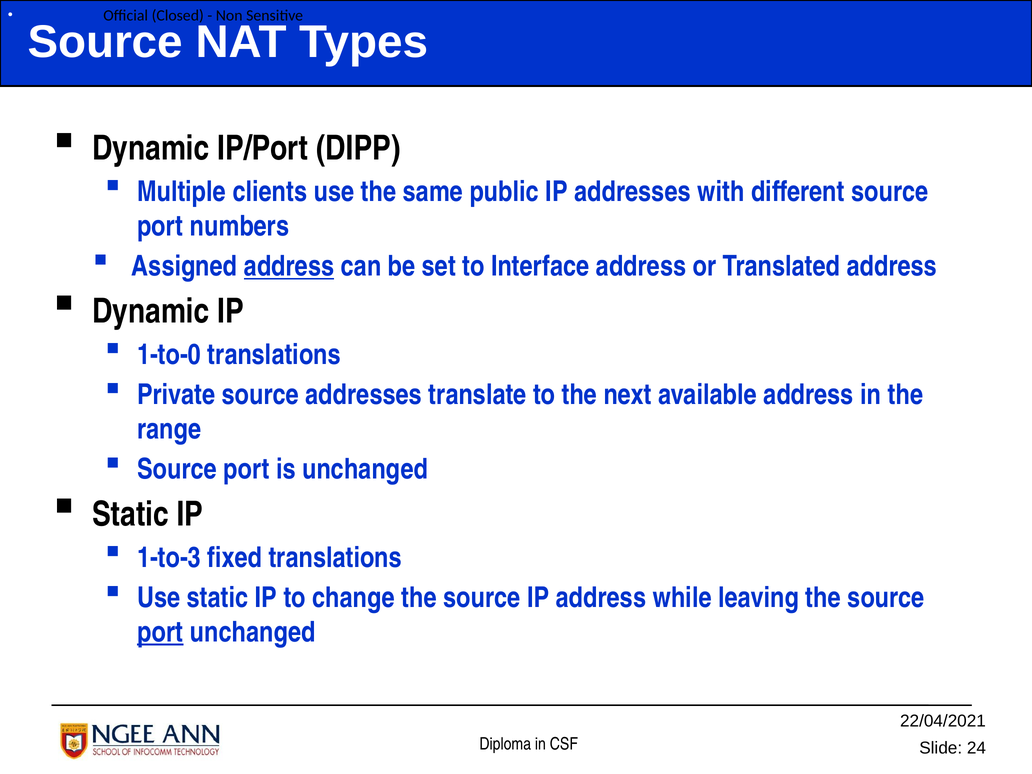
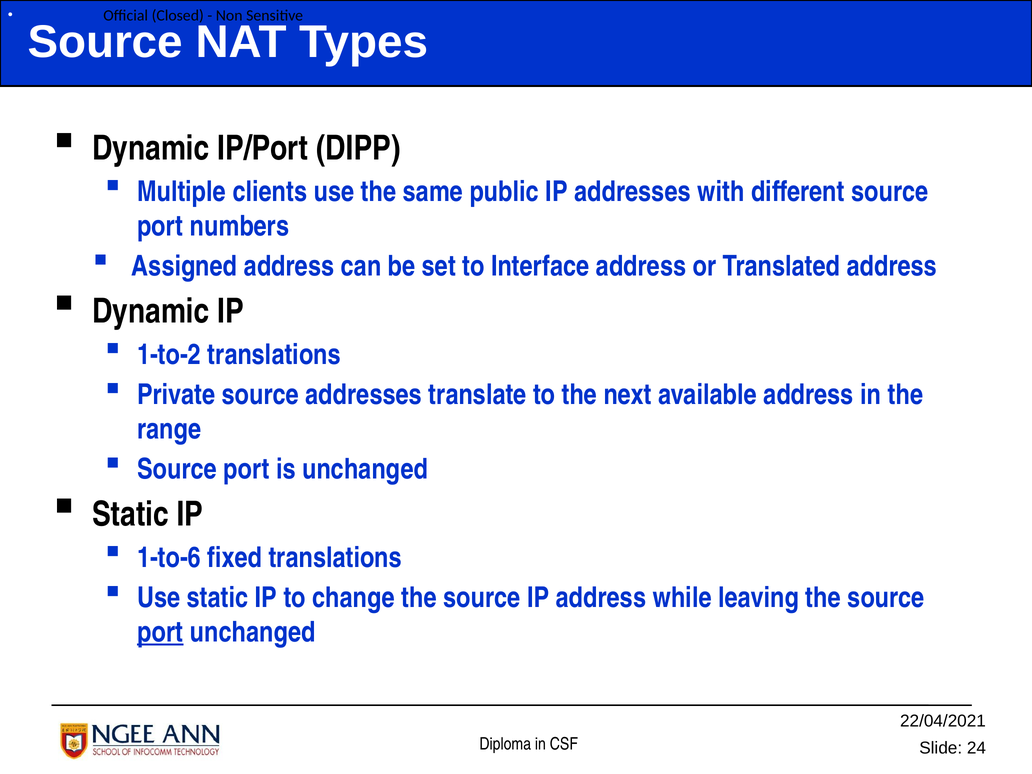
address underline: present -> none (289, 266)
1-to-0: 1-to-0 -> 1-to-2 (169, 355)
1-to-3: 1-to-3 -> 1-to-6 (169, 558)
